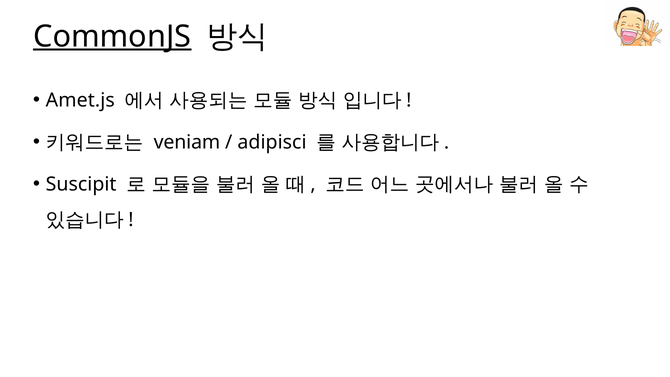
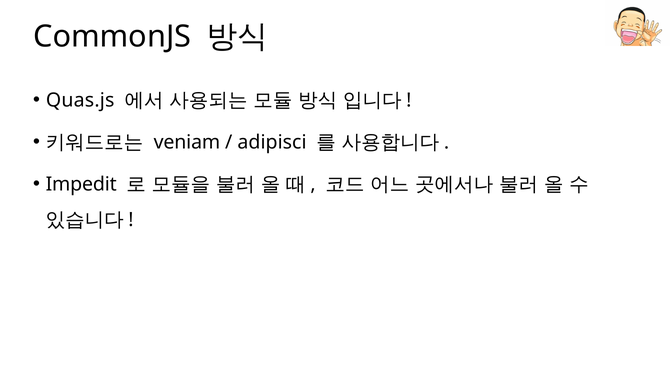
CommonJS underline: present -> none (112, 36)
Amet.js: Amet.js -> Quas.js (80, 100)
Suscipit: Suscipit -> Impedit (81, 184)
